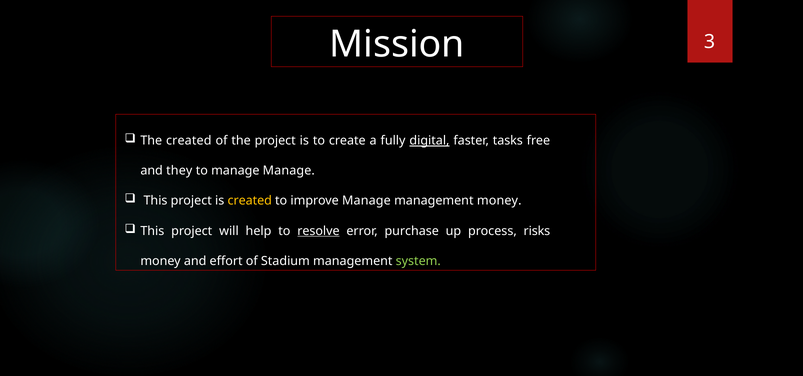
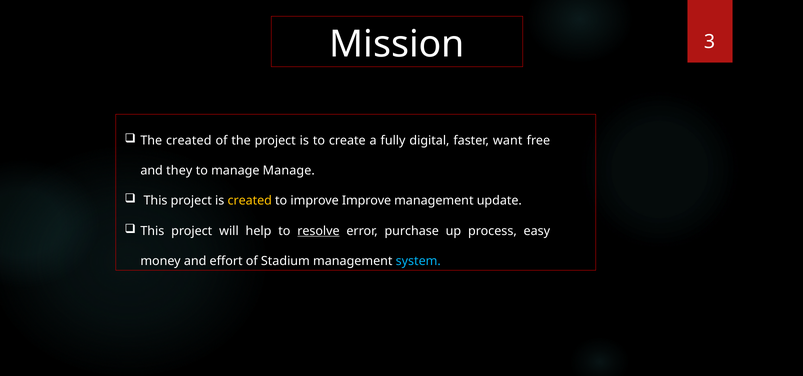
digital underline: present -> none (429, 141)
tasks: tasks -> want (508, 141)
improve Manage: Manage -> Improve (367, 201)
management money: money -> update (499, 201)
risks: risks -> easy (537, 231)
system colour: light green -> light blue (418, 261)
